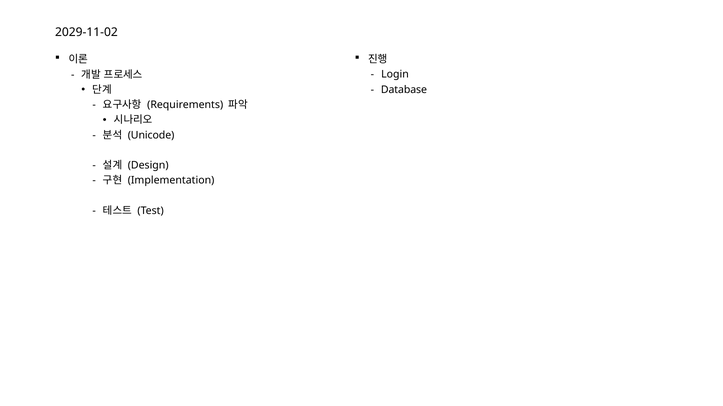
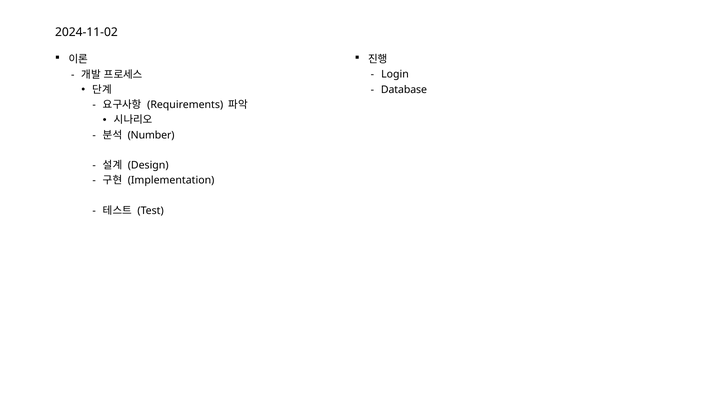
2029-11-02: 2029-11-02 -> 2024-11-02 (86, 32)
Unicode: Unicode -> Number (151, 135)
